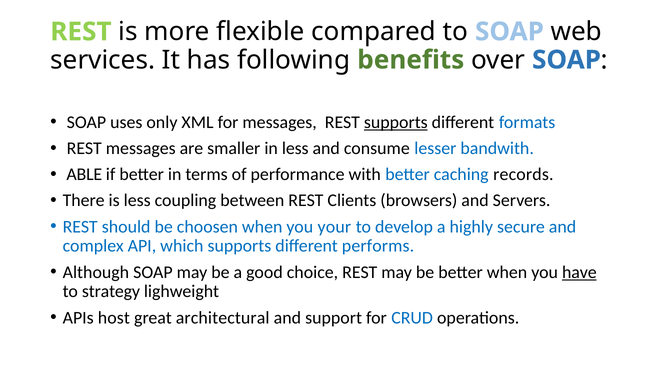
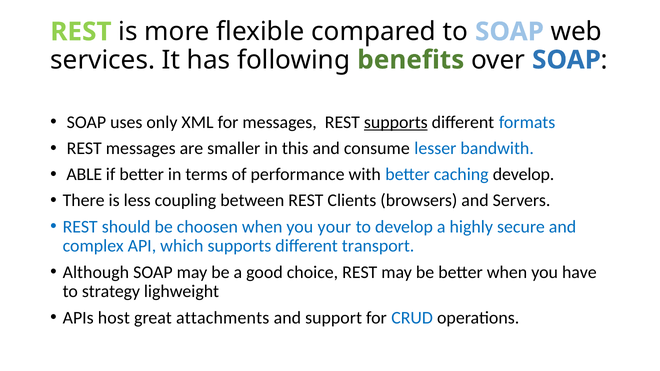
in less: less -> this (295, 148)
caching records: records -> develop (524, 175)
performs: performs -> transport (378, 246)
have underline: present -> none (579, 272)
architectural: architectural -> attachments (223, 318)
